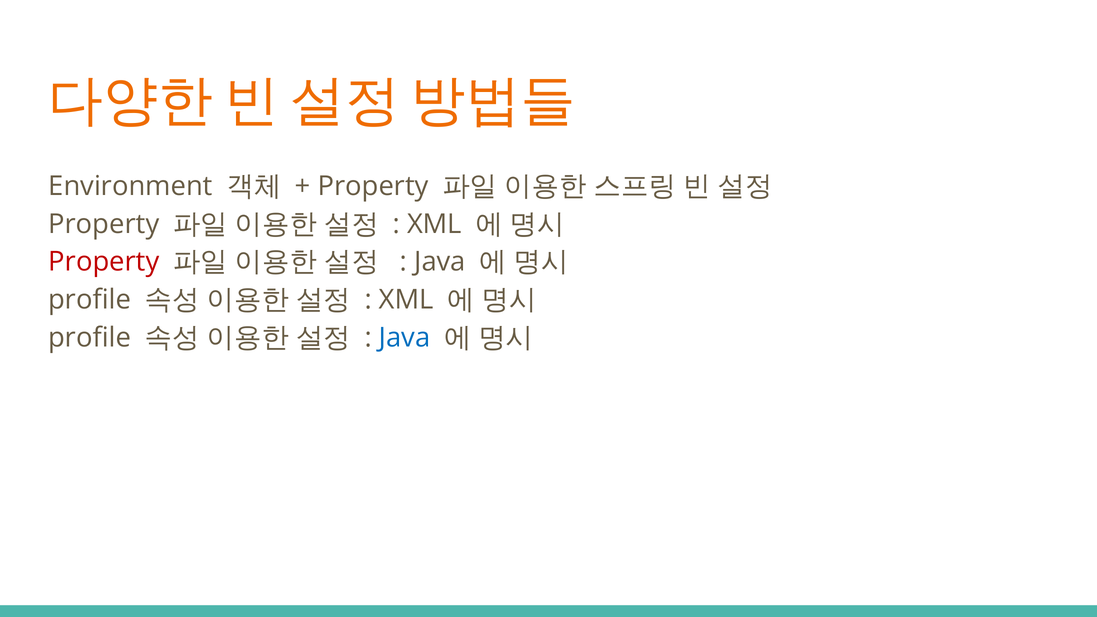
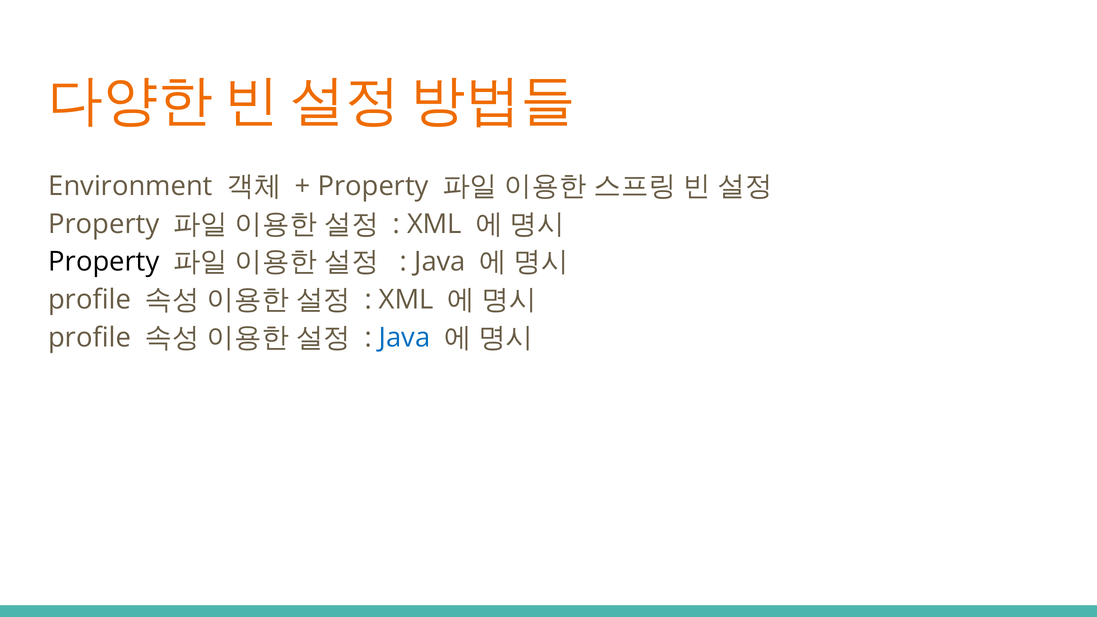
Property colour: red -> black (104, 262)
